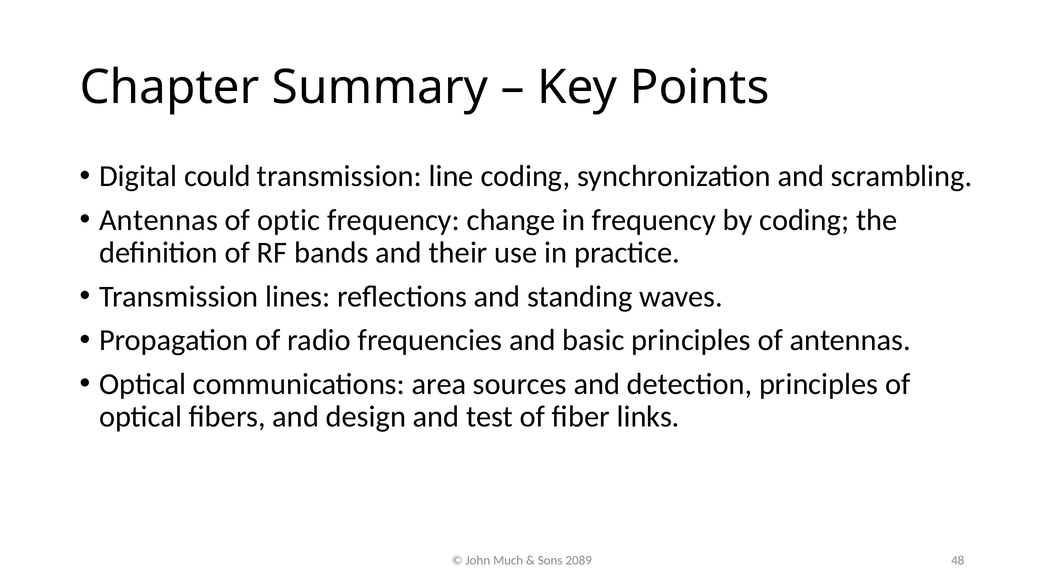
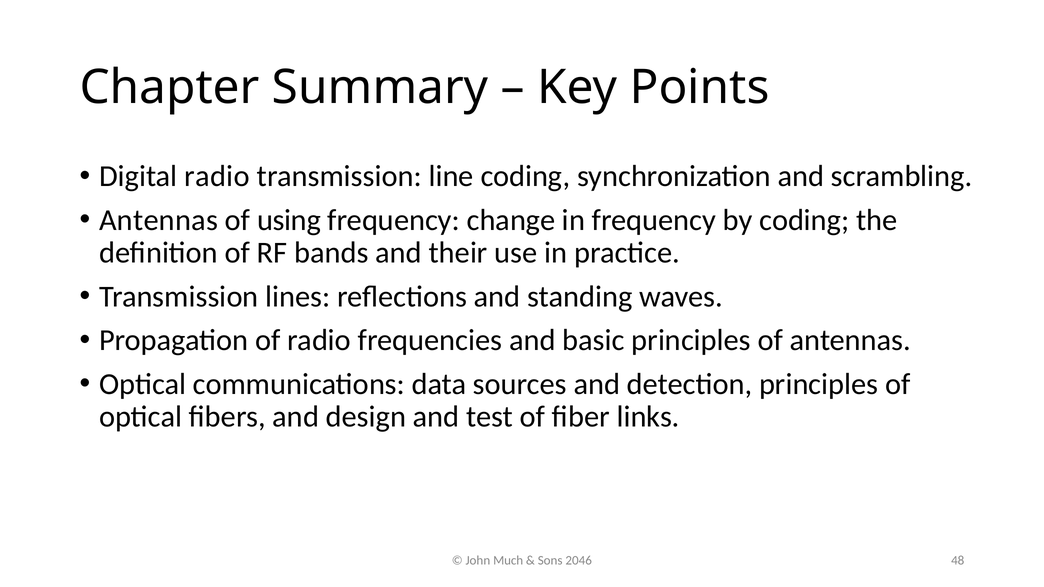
Digital could: could -> radio (217, 176)
optic: optic -> using (289, 220)
area: area -> data (439, 384)
2089: 2089 -> 2046 (579, 561)
